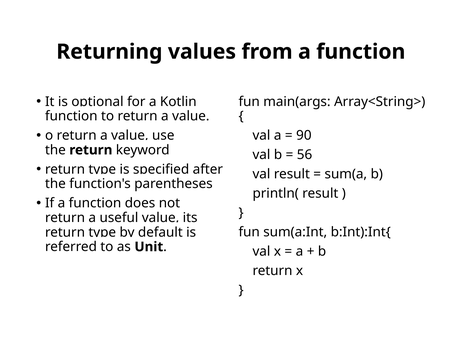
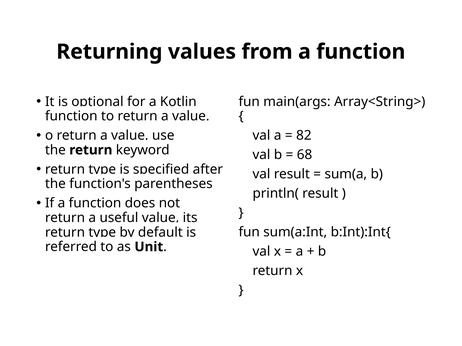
90: 90 -> 82 (304, 136)
56: 56 -> 68 (305, 155)
